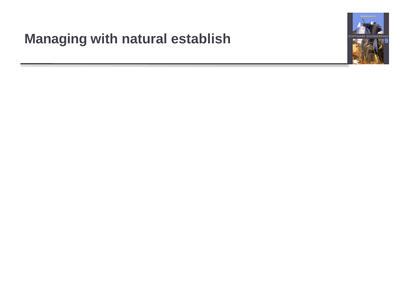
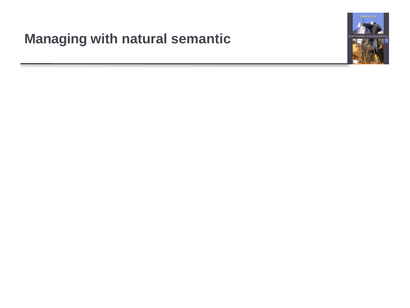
establish: establish -> semantic (201, 39)
